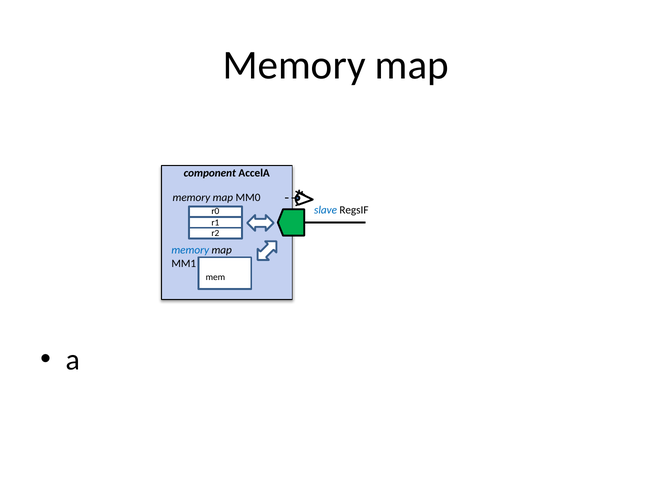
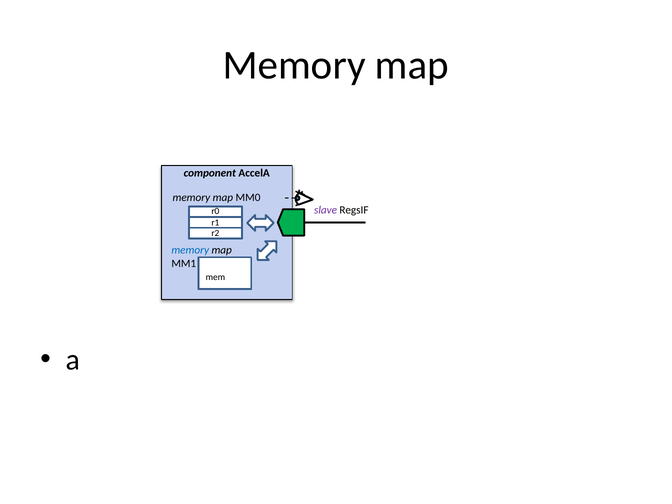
slave colour: blue -> purple (326, 210)
